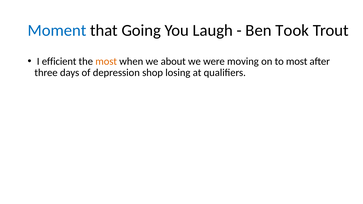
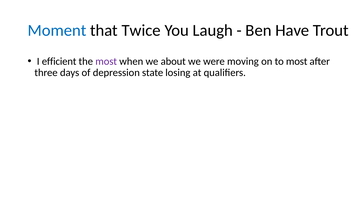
Going: Going -> Twice (141, 31)
Took: Took -> Have (292, 31)
most colour: orange -> purple (106, 61)
shop: shop -> state (153, 73)
